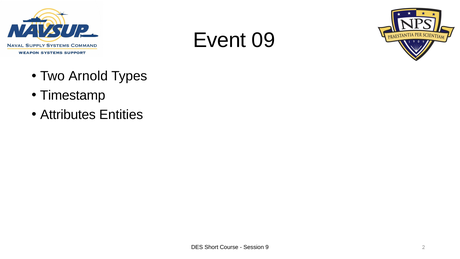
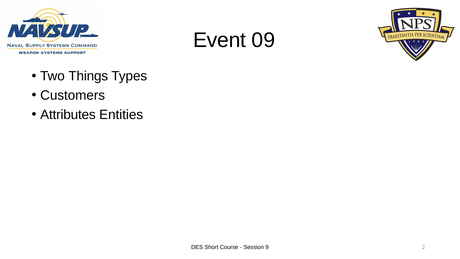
Arnold: Arnold -> Things (88, 76)
Timestamp: Timestamp -> Customers (73, 95)
